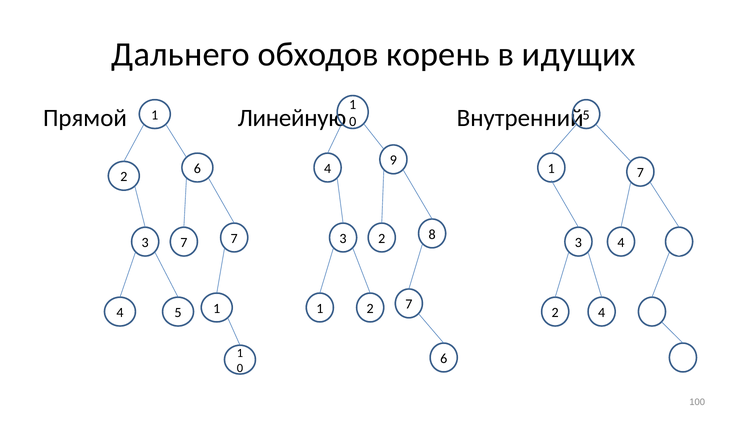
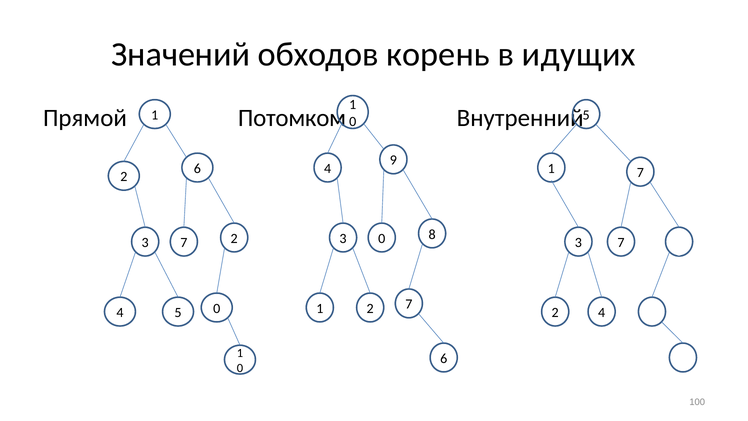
Дальнего: Дальнего -> Значений (181, 54)
Линейную: Линейную -> Потомком (292, 118)
3 2: 2 -> 0 (382, 238)
7 7: 7 -> 2 (234, 238)
4: 4 -> 7 (621, 242)
1: 1 -> 0 (217, 308)
